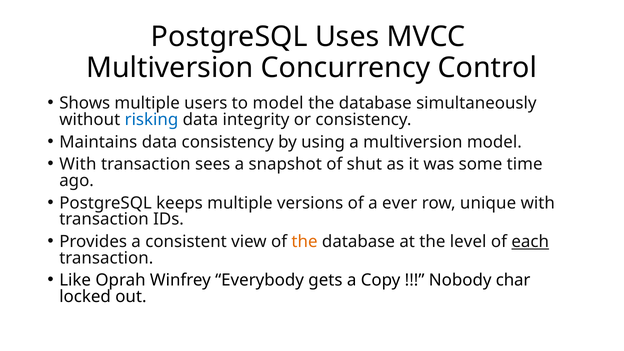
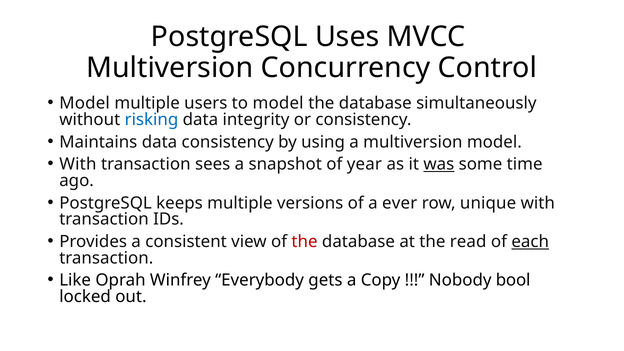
Shows: Shows -> Model (85, 103)
shut: shut -> year (364, 164)
was underline: none -> present (439, 164)
the colour: orange -> red (305, 242)
level: level -> read (468, 242)
char: char -> bool (513, 280)
